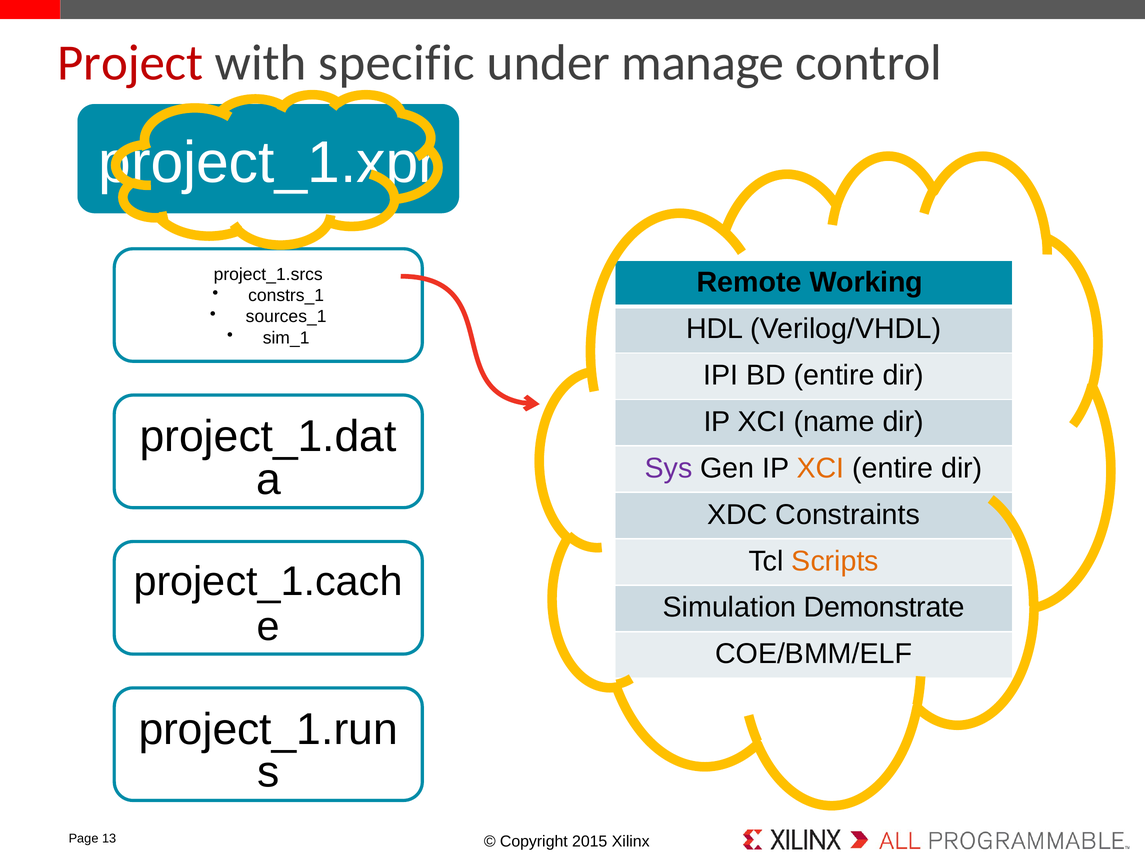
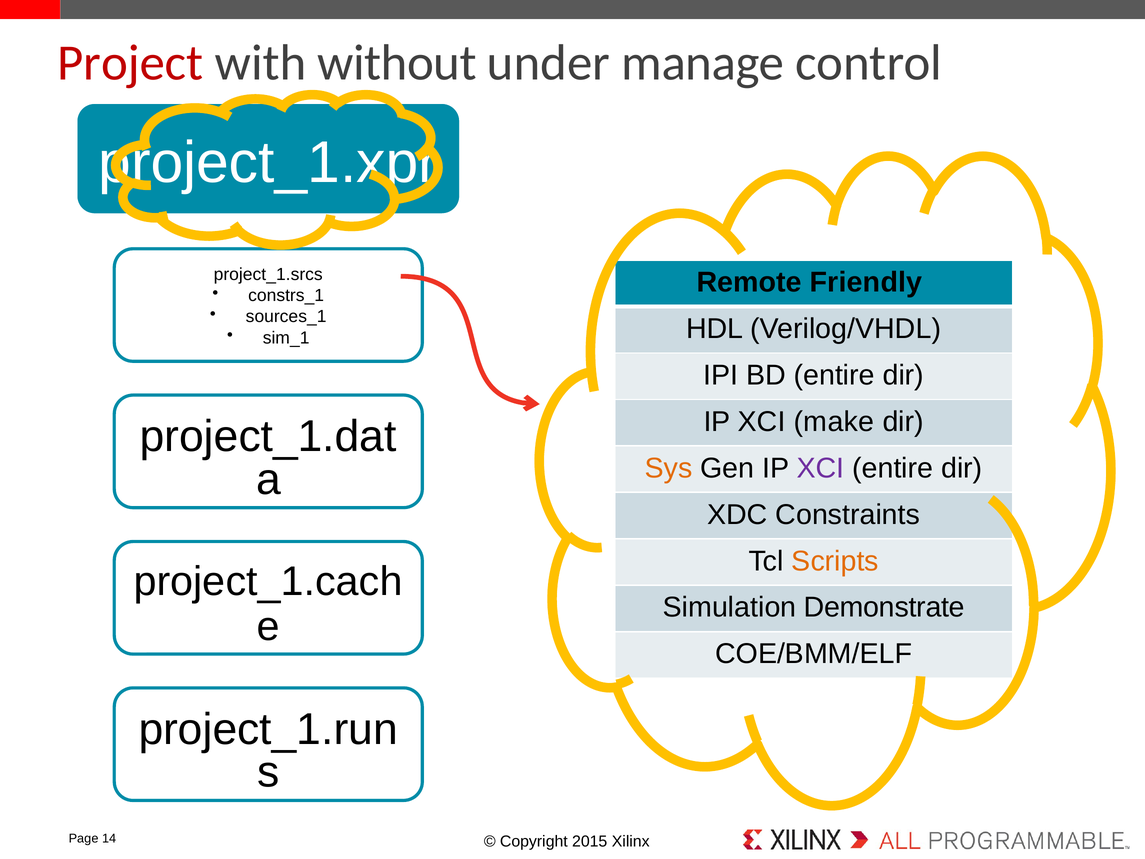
specific: specific -> without (397, 63)
Working: Working -> Friendly (866, 282)
name: name -> make (834, 422)
Sys colour: purple -> orange (669, 468)
XCI colour: orange -> purple (820, 468)
13: 13 -> 14 (109, 838)
